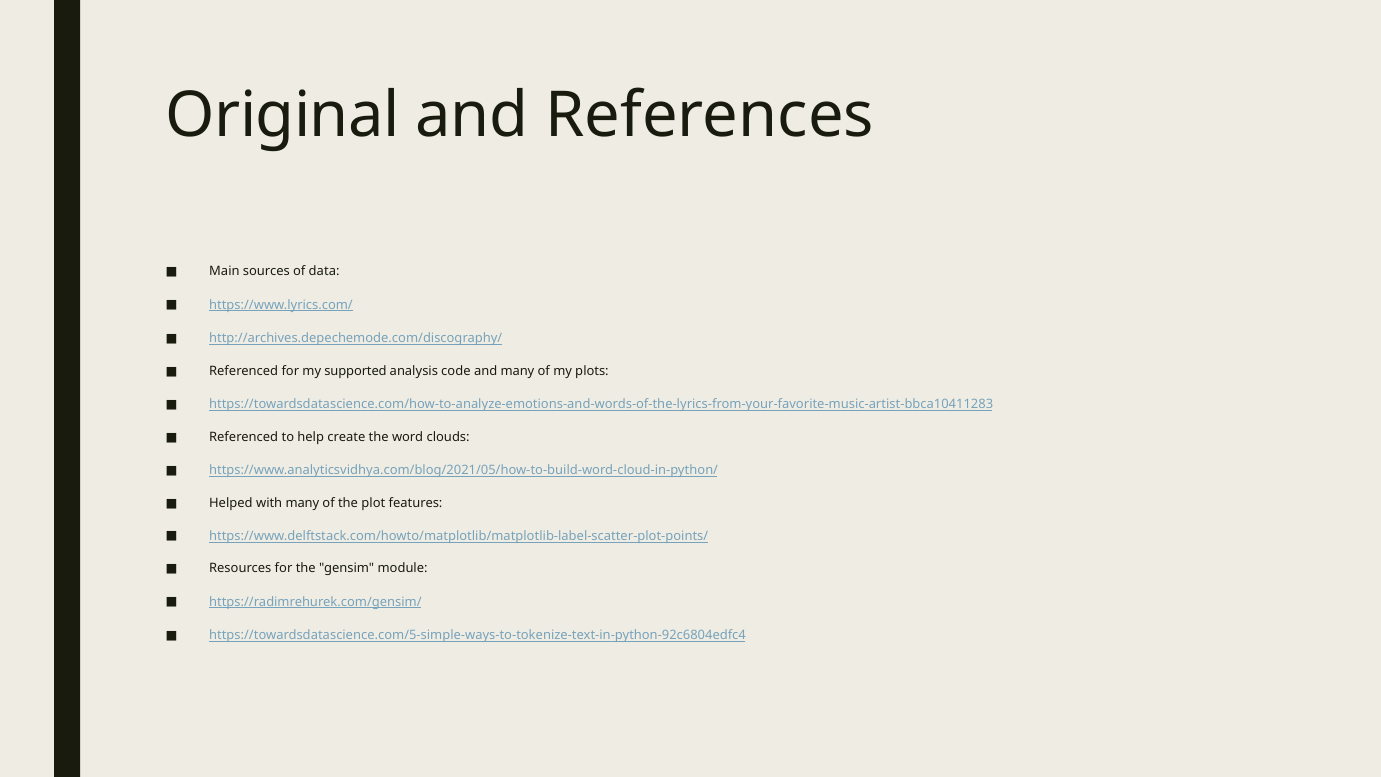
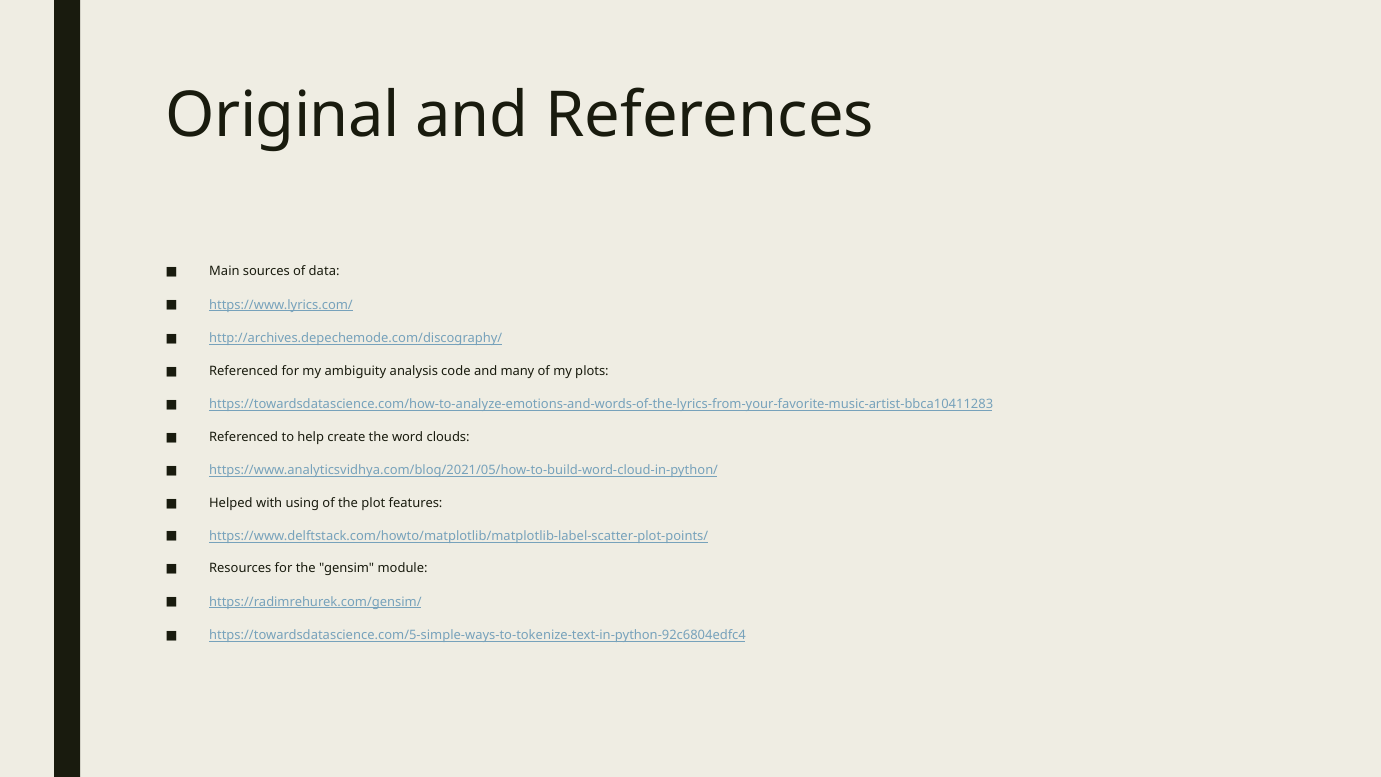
supported: supported -> ambiguity (355, 371)
with many: many -> using (302, 503)
